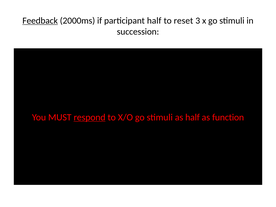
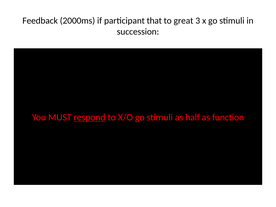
Feedback underline: present -> none (40, 21)
participant half: half -> that (154, 21)
reset: reset -> great (183, 21)
